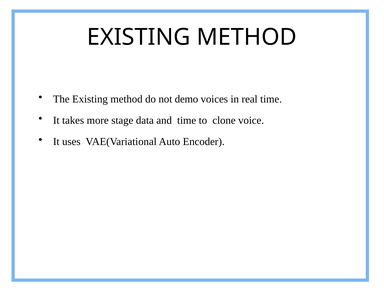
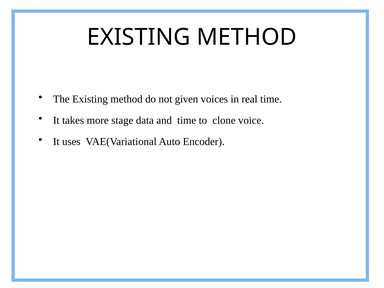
demo: demo -> given (186, 99)
